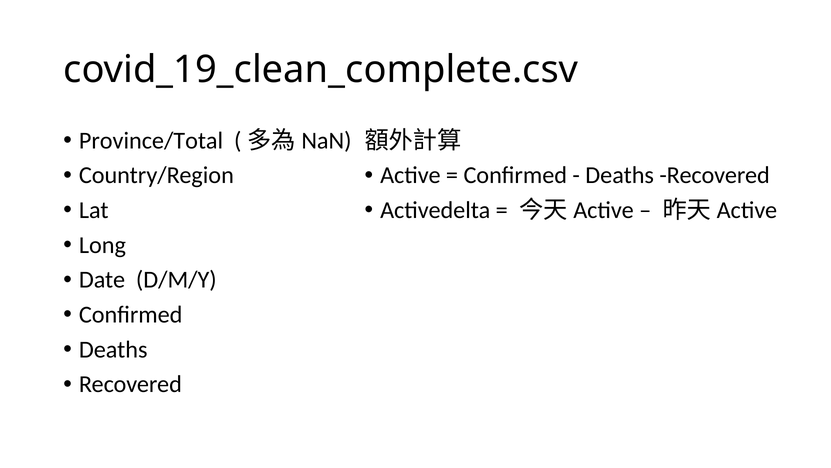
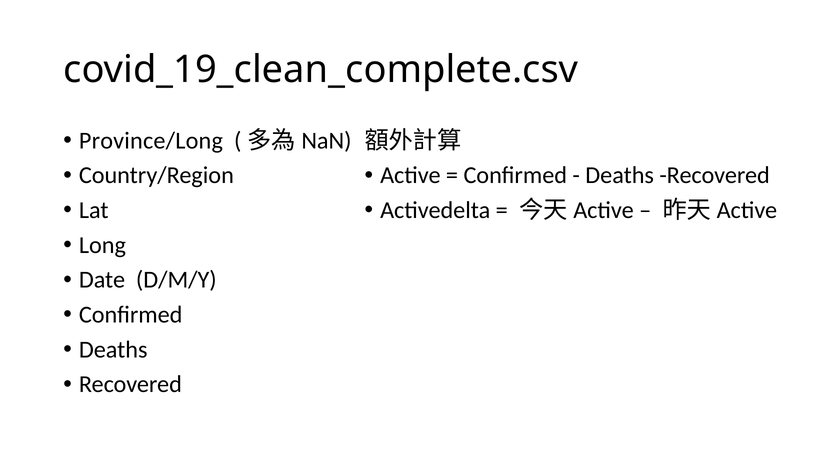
Province/Total: Province/Total -> Province/Long (151, 140)
